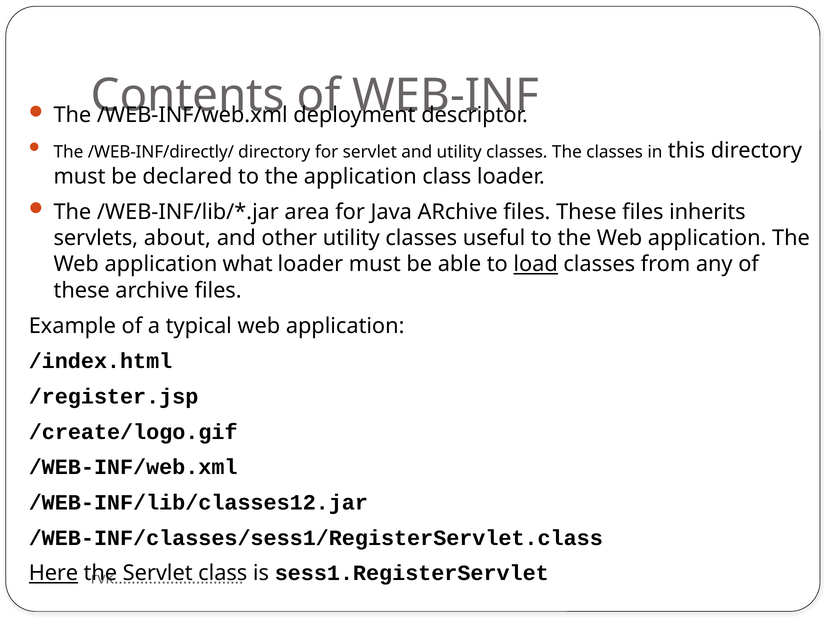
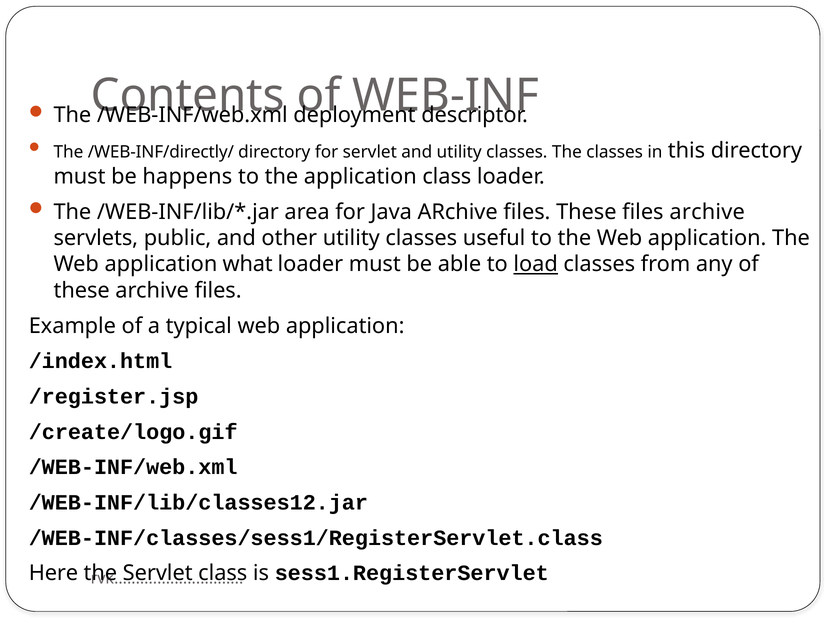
declared: declared -> happens (187, 176)
files inherits: inherits -> archive (707, 212)
about: about -> public (178, 238)
Here underline: present -> none (53, 573)
